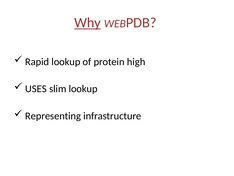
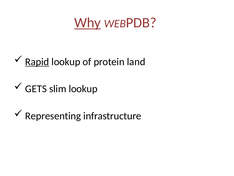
Rapid underline: none -> present (37, 62)
high: high -> land (136, 62)
USES: USES -> GETS (36, 89)
